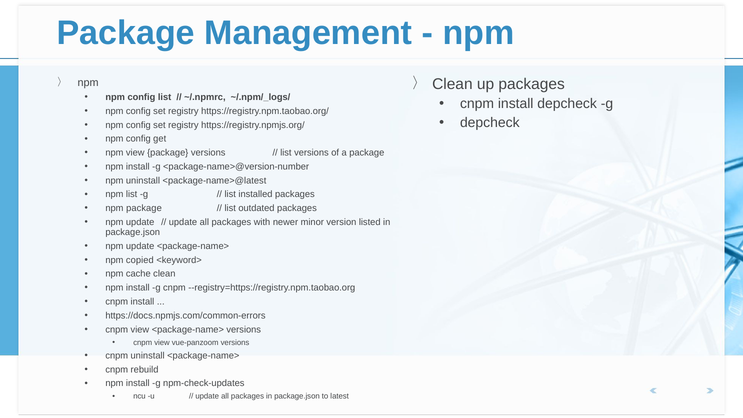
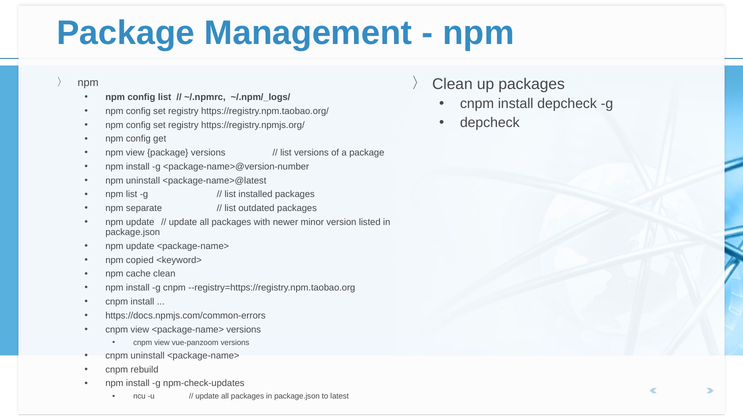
npm package: package -> separate (144, 208)
